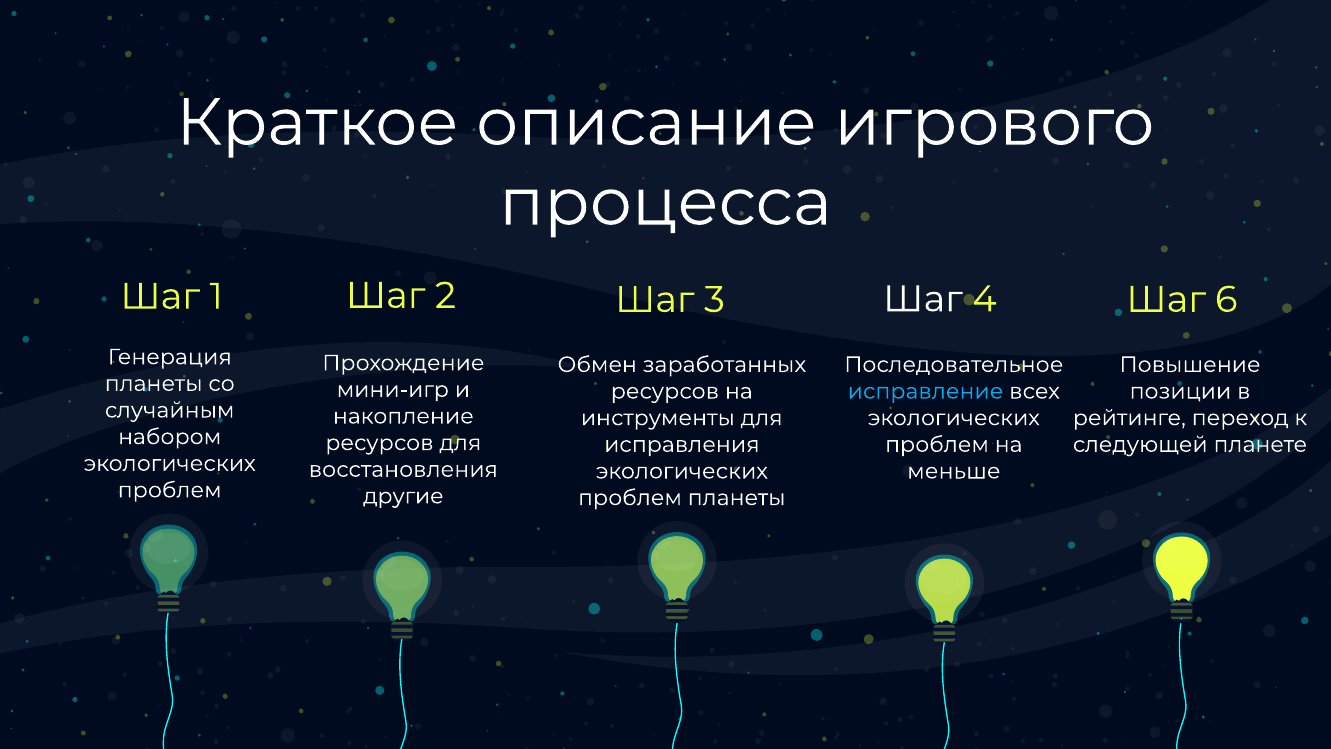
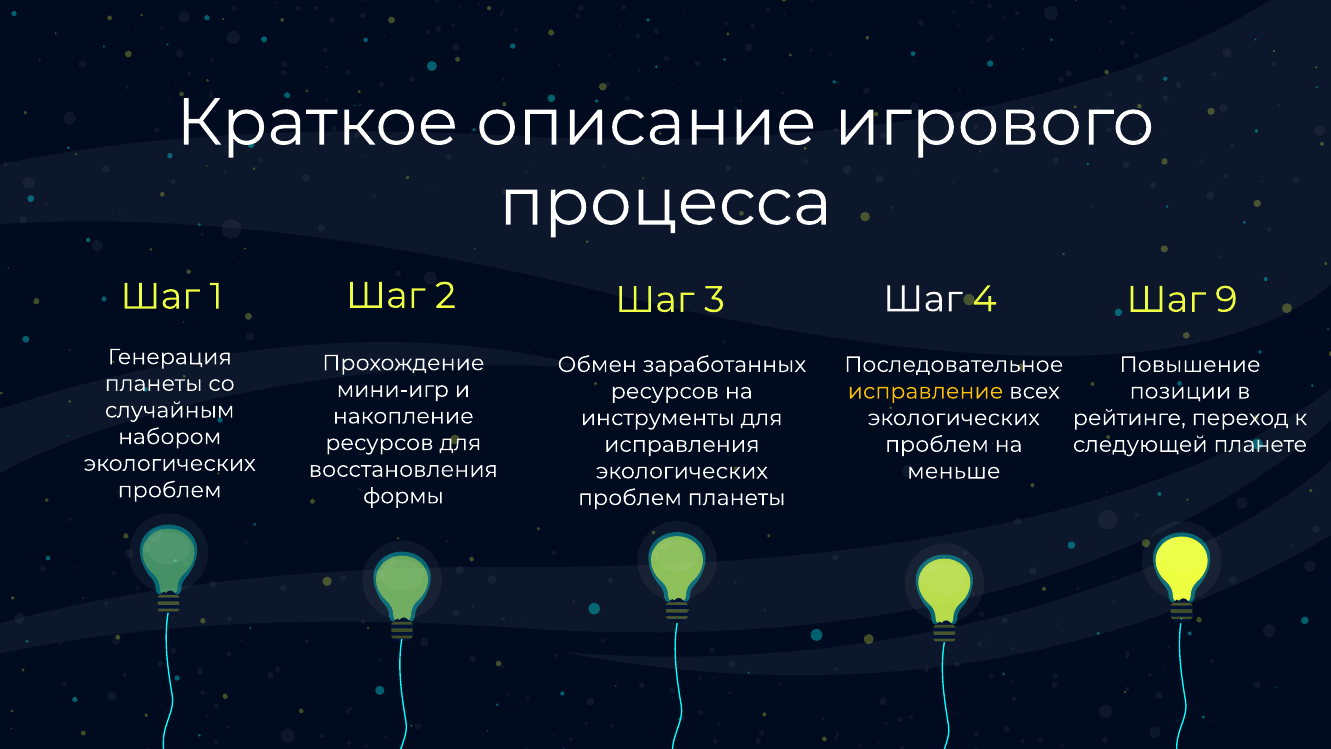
6: 6 -> 9 (1226, 299)
исправление colour: light blue -> yellow (926, 391)
другие: другие -> формы (403, 496)
